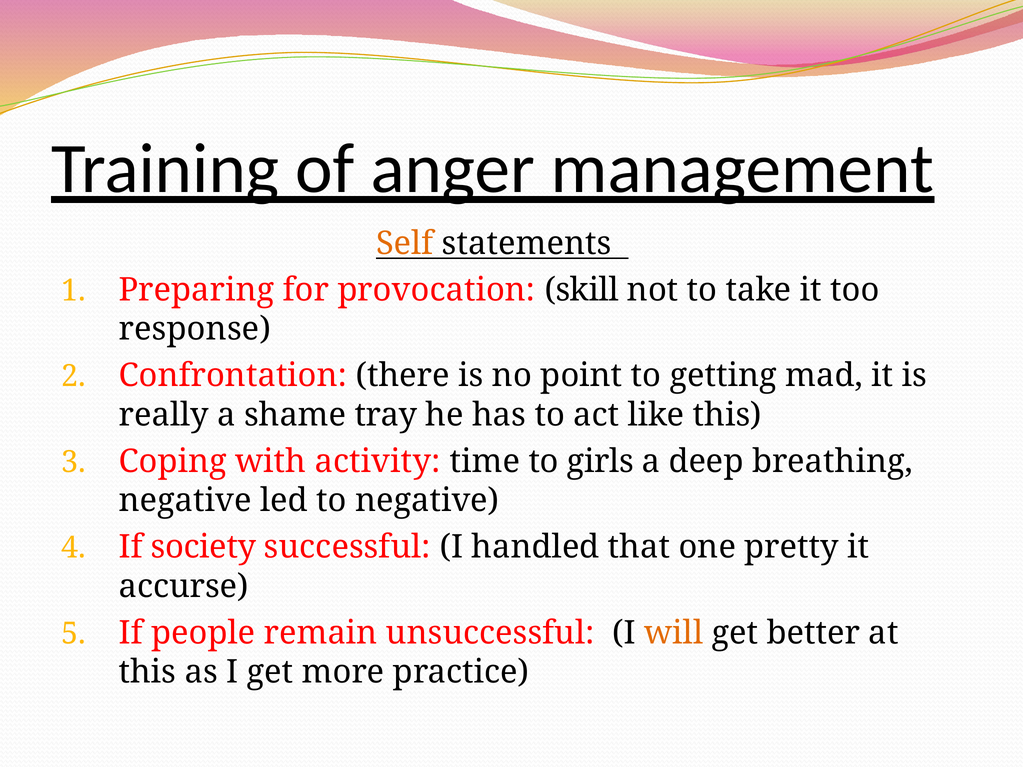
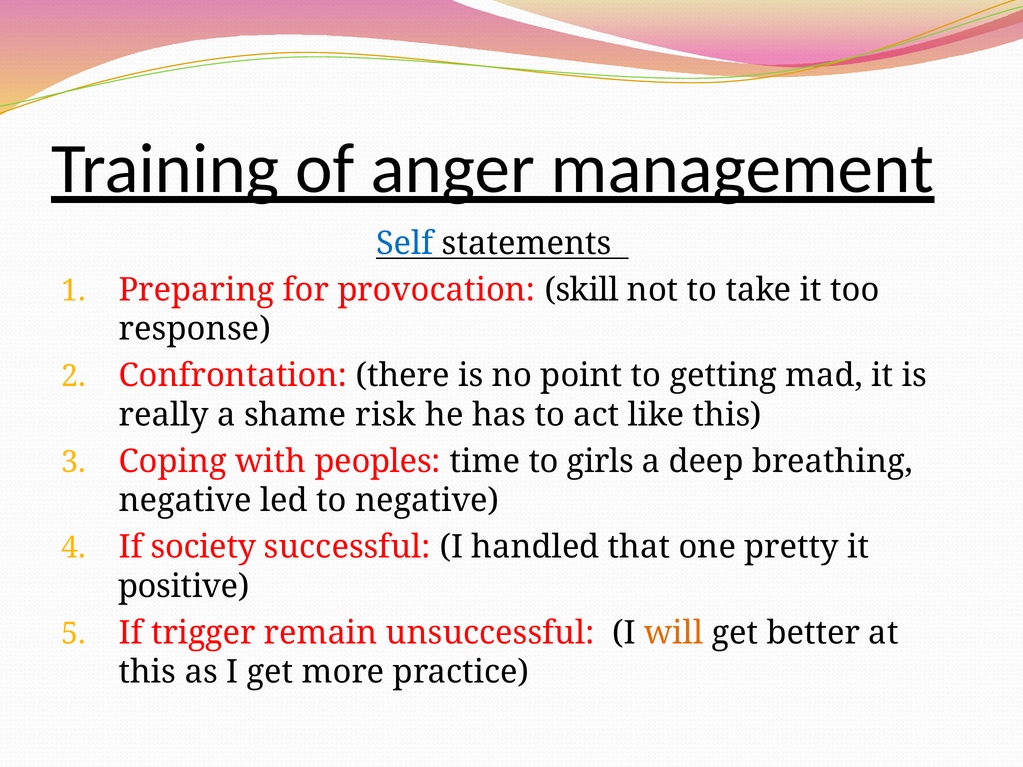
Self colour: orange -> blue (405, 243)
tray: tray -> risk (386, 415)
activity: activity -> peoples (378, 461)
accurse: accurse -> positive (184, 586)
people: people -> trigger (203, 633)
